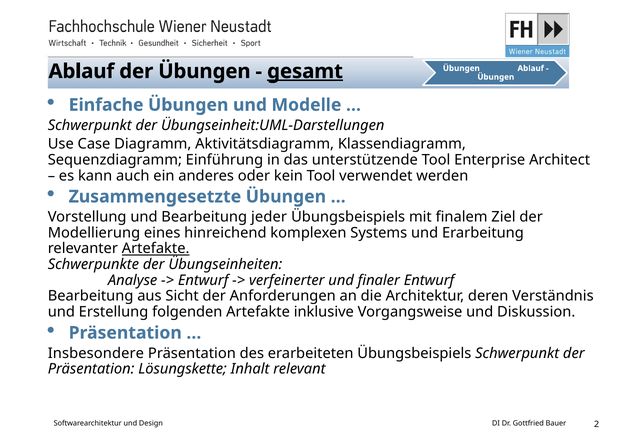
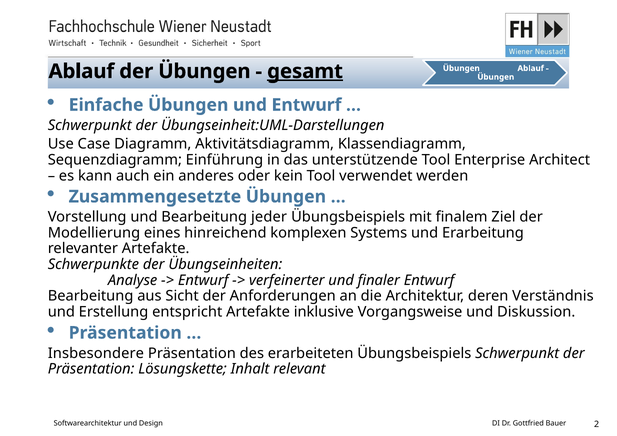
und Modelle: Modelle -> Entwurf (306, 105)
Artefakte underline: present -> none (156, 249)
folgenden: folgenden -> entspricht (187, 312)
